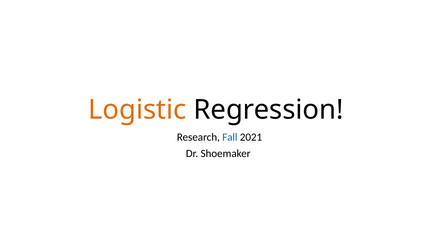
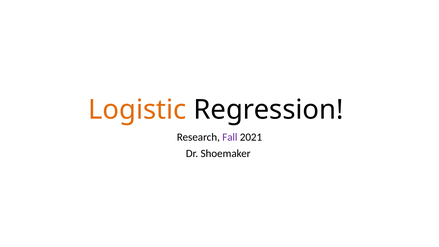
Fall colour: blue -> purple (230, 137)
